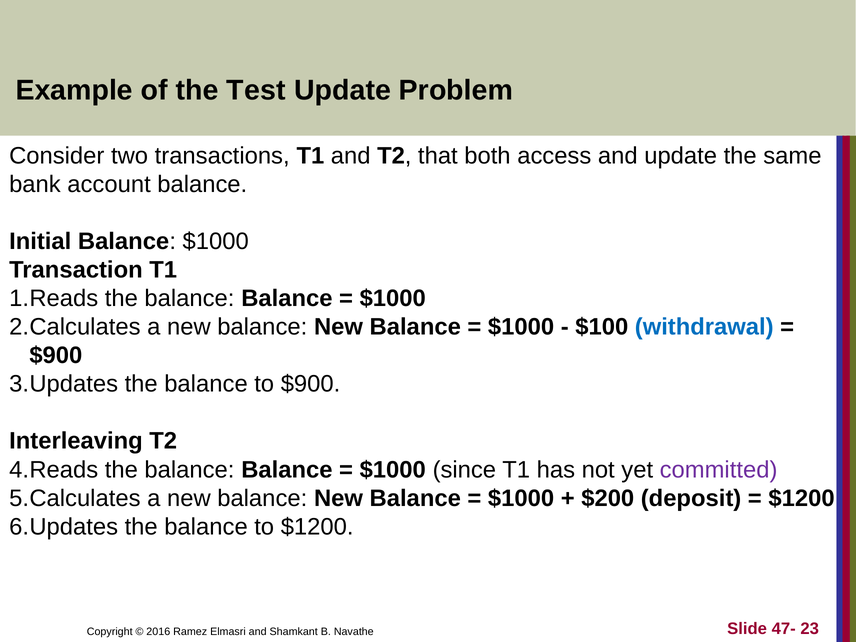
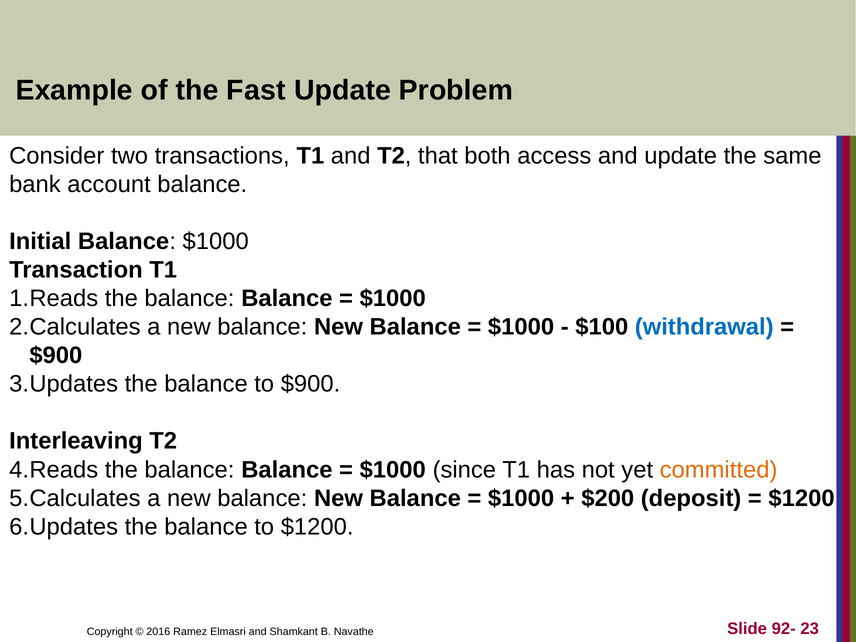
Test: Test -> Fast (256, 90)
committed colour: purple -> orange (719, 470)
47-: 47- -> 92- (784, 629)
